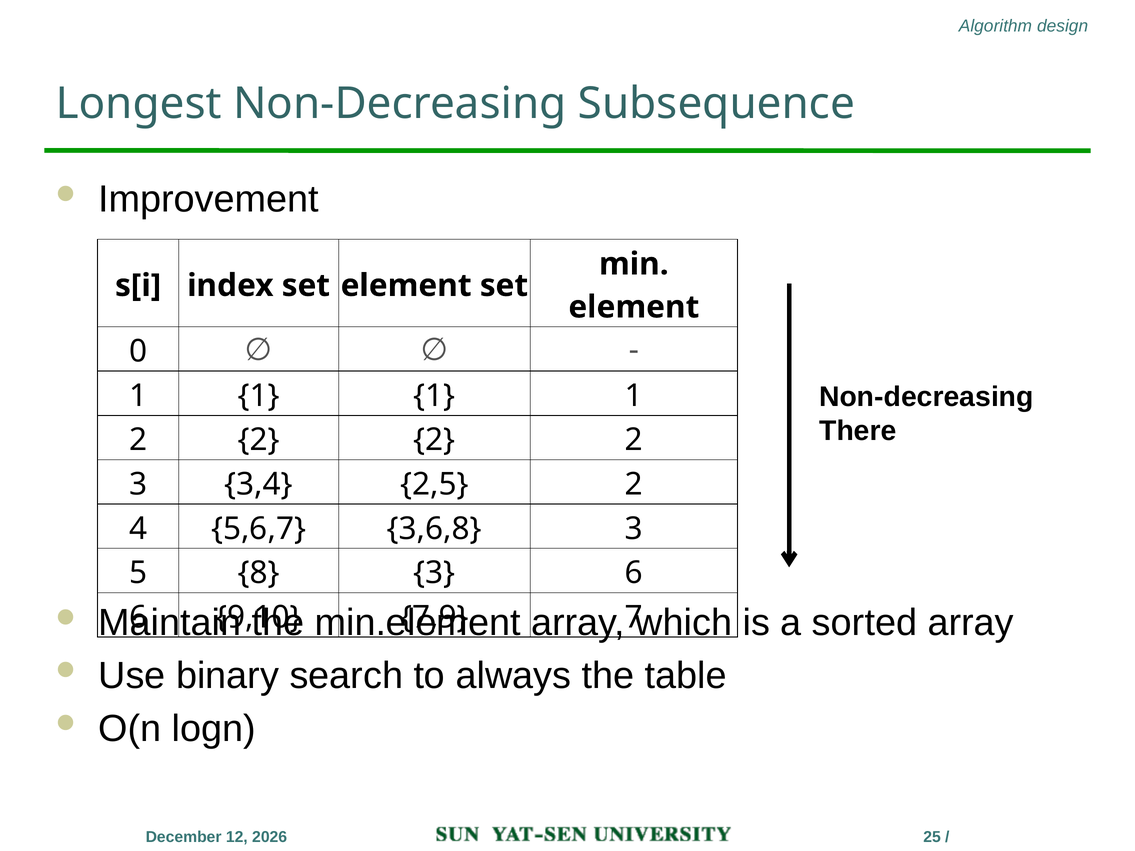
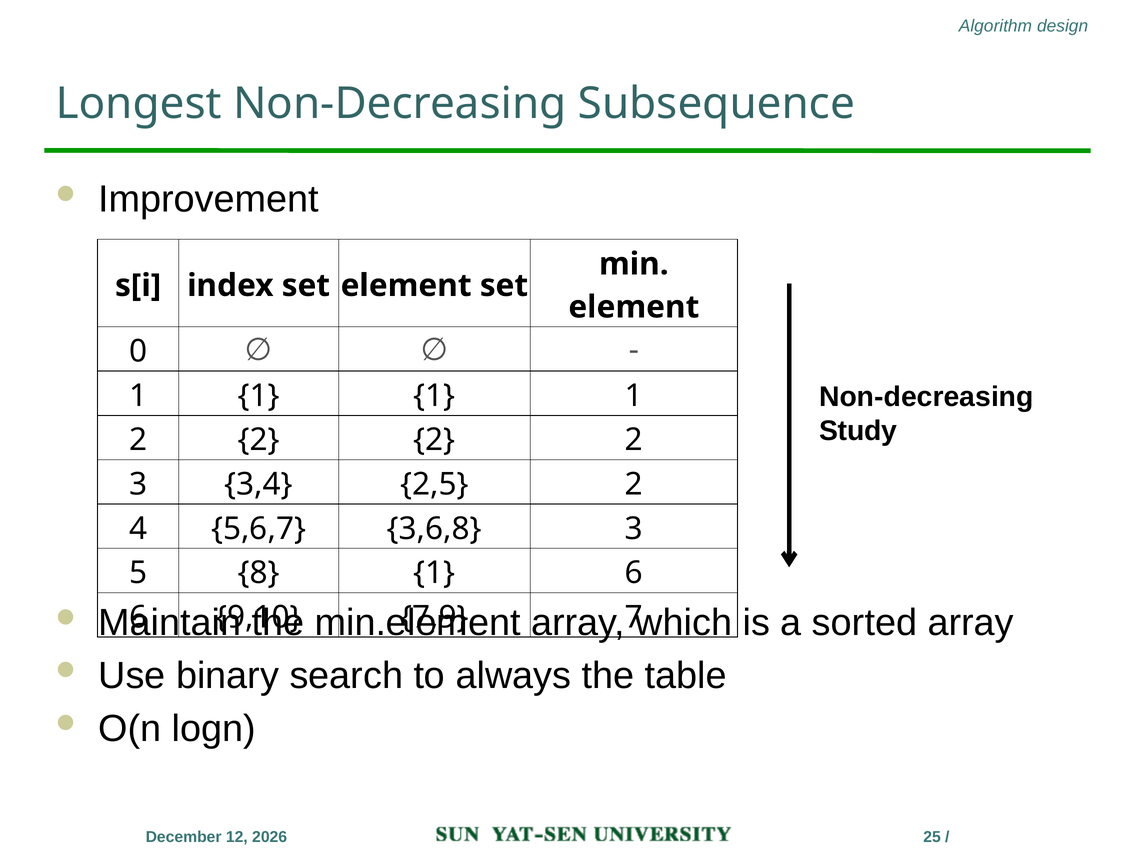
There: There -> Study (858, 431)
8 3: 3 -> 1 (434, 573)
